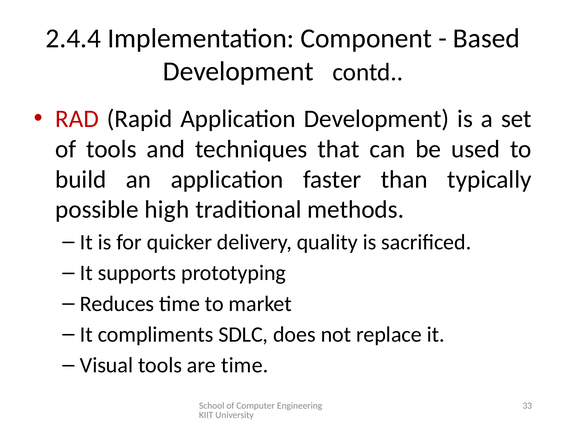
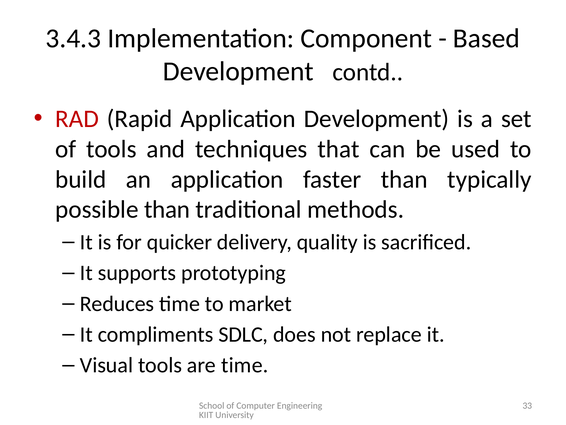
2.4.4: 2.4.4 -> 3.4.3 (73, 38)
possible high: high -> than (167, 209)
